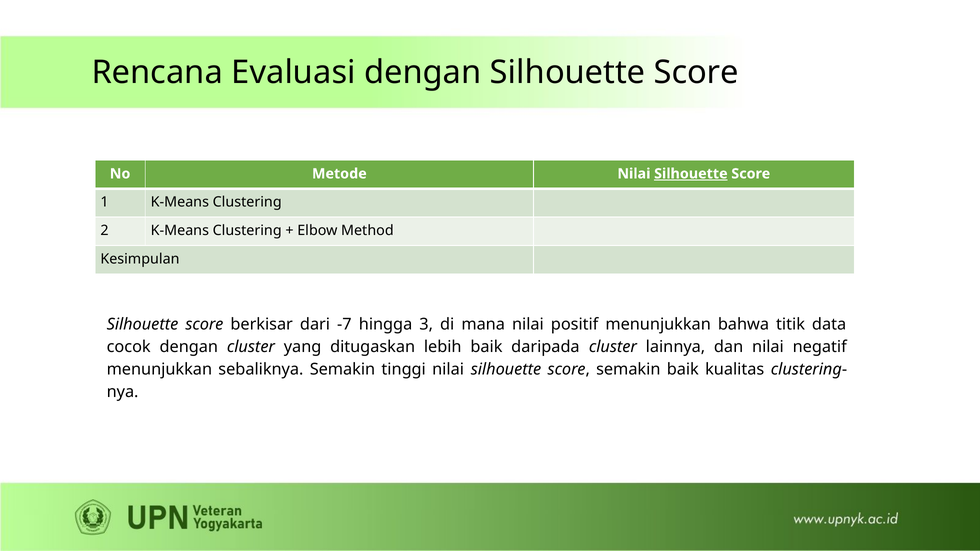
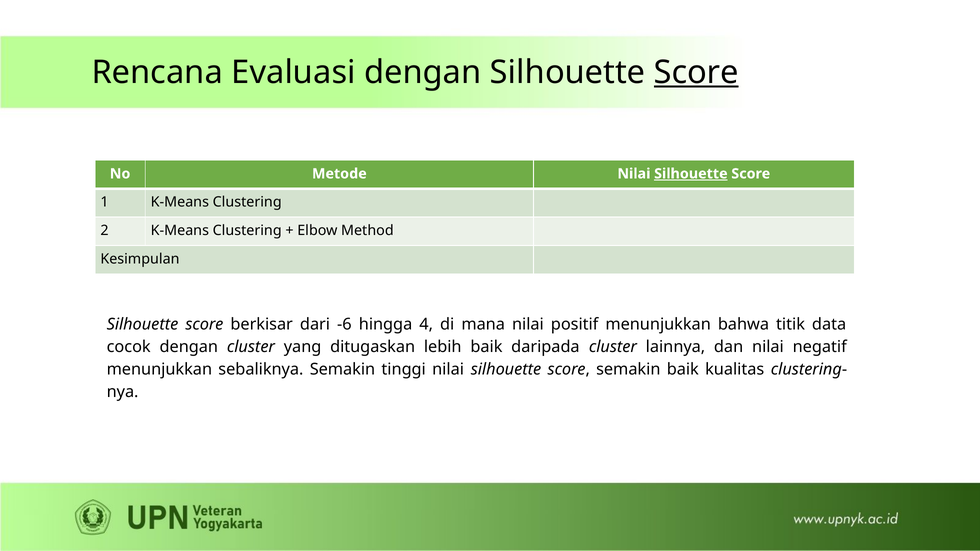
Score underline: none -> present (696, 73)
-7: -7 -> -6 (344, 325)
3: 3 -> 4 (426, 325)
